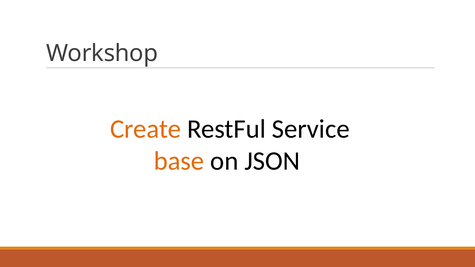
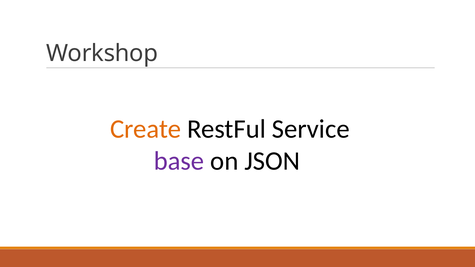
base colour: orange -> purple (179, 161)
